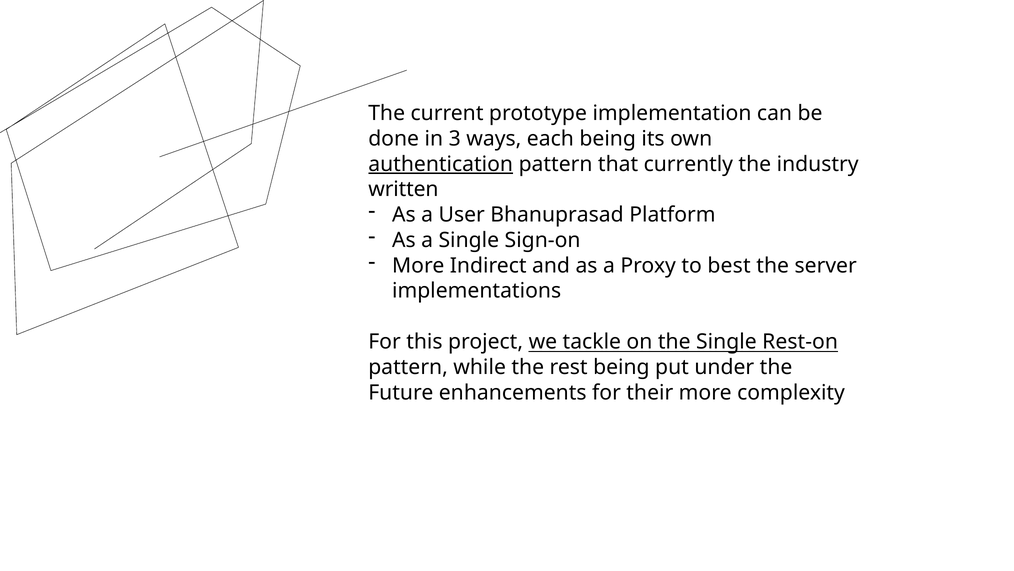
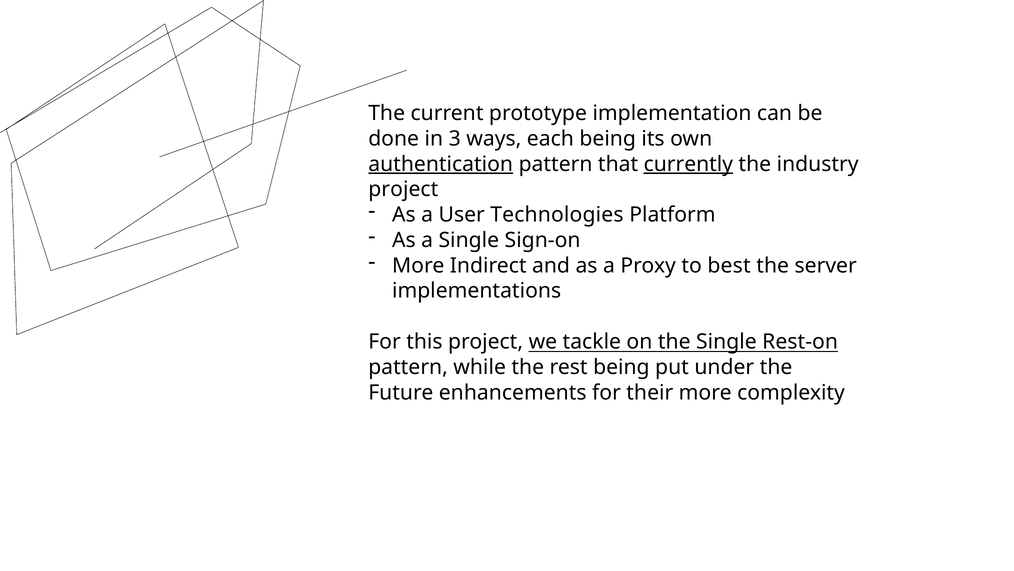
currently underline: none -> present (688, 164)
written: written -> project (403, 189)
Bhanuprasad: Bhanuprasad -> Technologies (557, 215)
